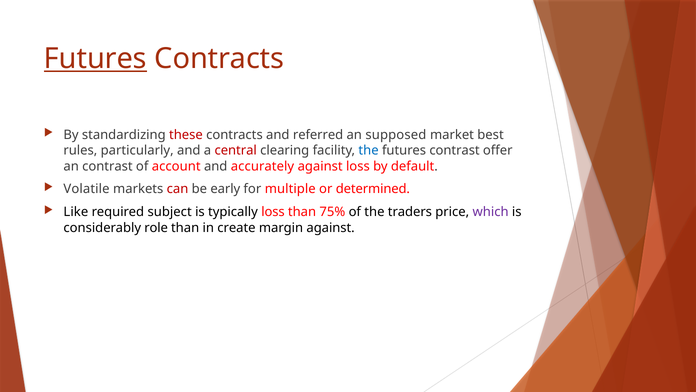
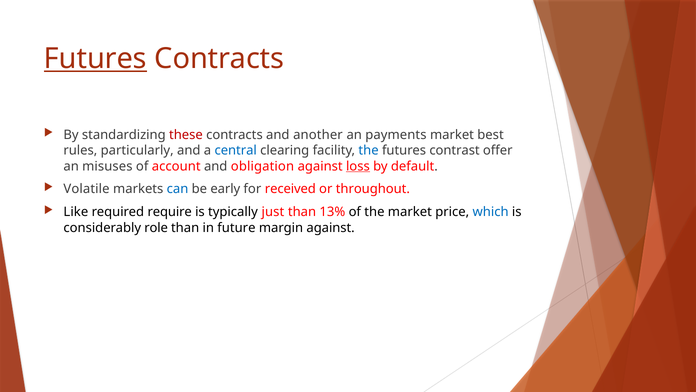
referred: referred -> another (318, 135)
supposed: supposed -> payments (396, 135)
central colour: red -> blue (236, 150)
an contrast: contrast -> misuses (107, 166)
accurately: accurately -> obligation (262, 166)
loss underline: none -> present (358, 166)
can colour: red -> blue (178, 189)
multiple: multiple -> received (290, 189)
determined: determined -> throughout (373, 189)
subject: subject -> require (170, 212)
typically loss: loss -> just (273, 212)
75%: 75% -> 13% (332, 212)
the traders: traders -> market (410, 212)
which colour: purple -> blue (491, 212)
create: create -> future (236, 228)
